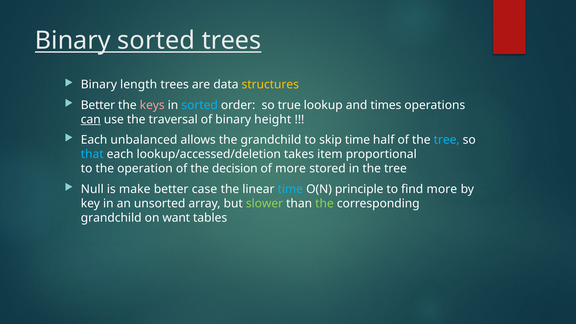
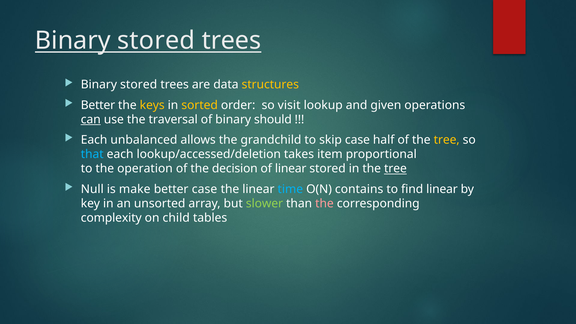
sorted: sorted -> stored (156, 40)
length: length -> stored (139, 85)
keys colour: pink -> yellow (152, 105)
sorted colour: light blue -> yellow (200, 105)
true: true -> visit (289, 105)
times: times -> given (386, 105)
height: height -> should (273, 119)
skip time: time -> case (357, 140)
tree colour: light blue -> yellow (447, 140)
of more: more -> linear (291, 169)
tree underline: none -> present (395, 169)
principle: principle -> contains (359, 189)
find more: more -> linear (442, 189)
the colour: light green -> pink (324, 204)
grandchild: grandchild -> complexity (111, 218)
want: want -> child (176, 218)
